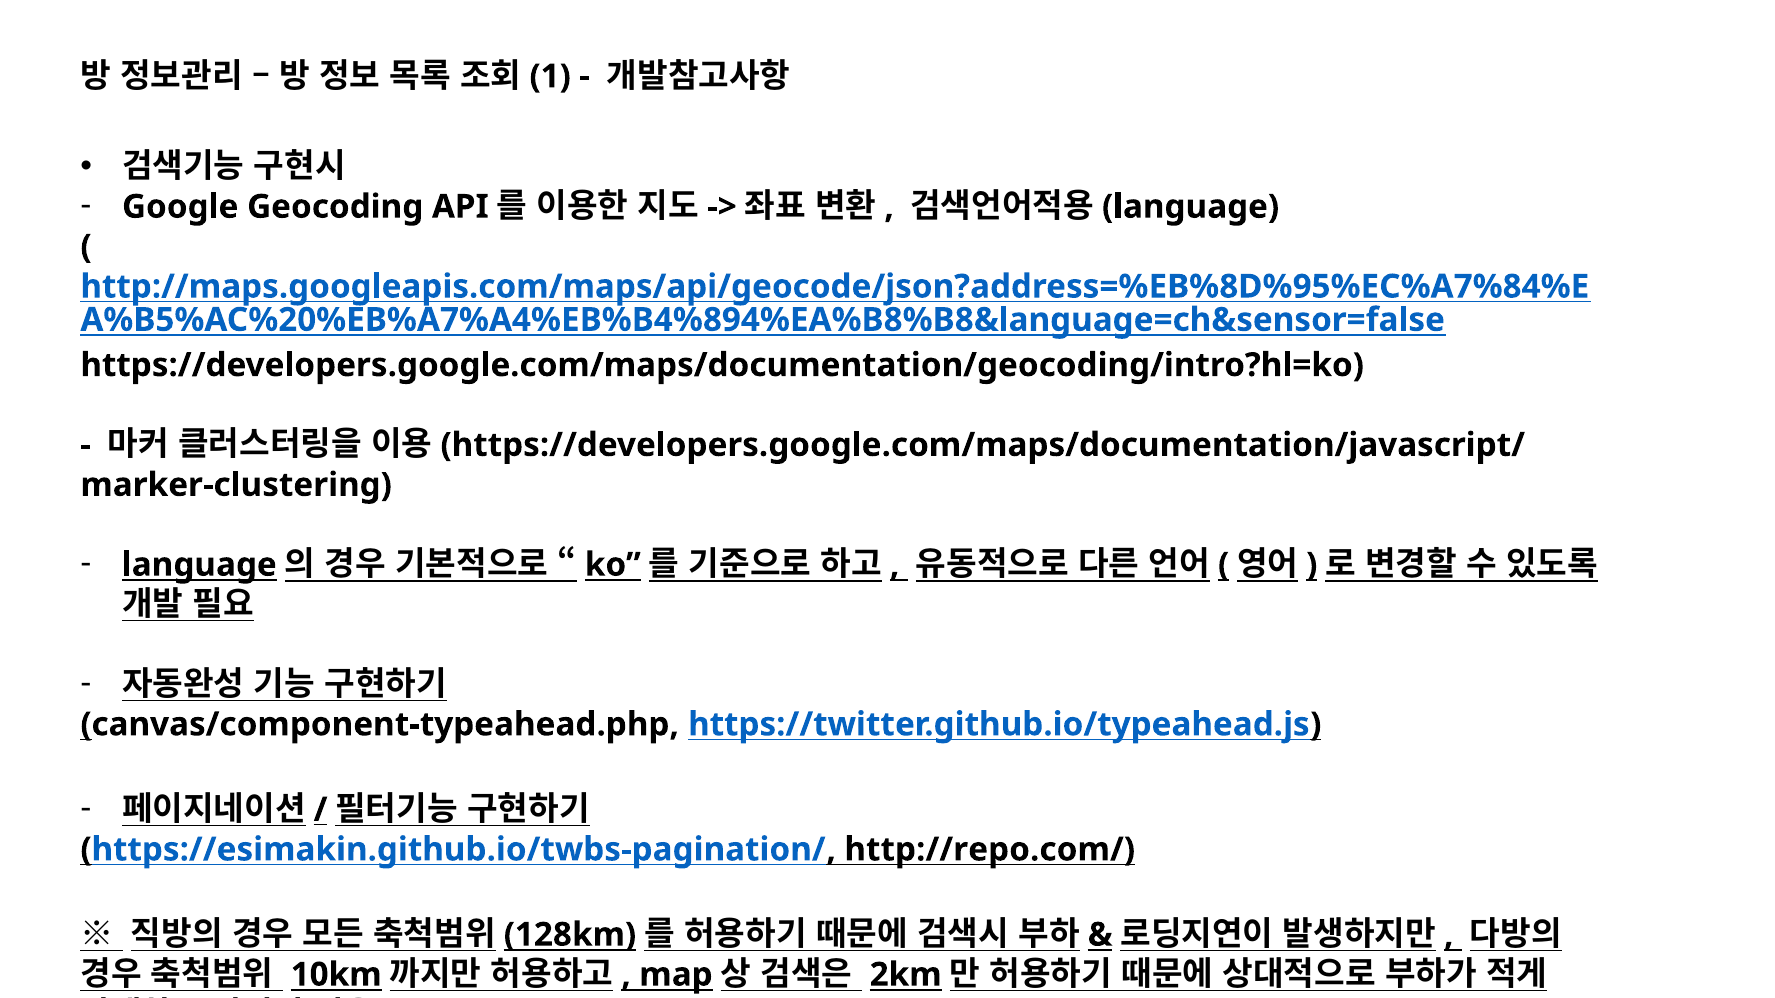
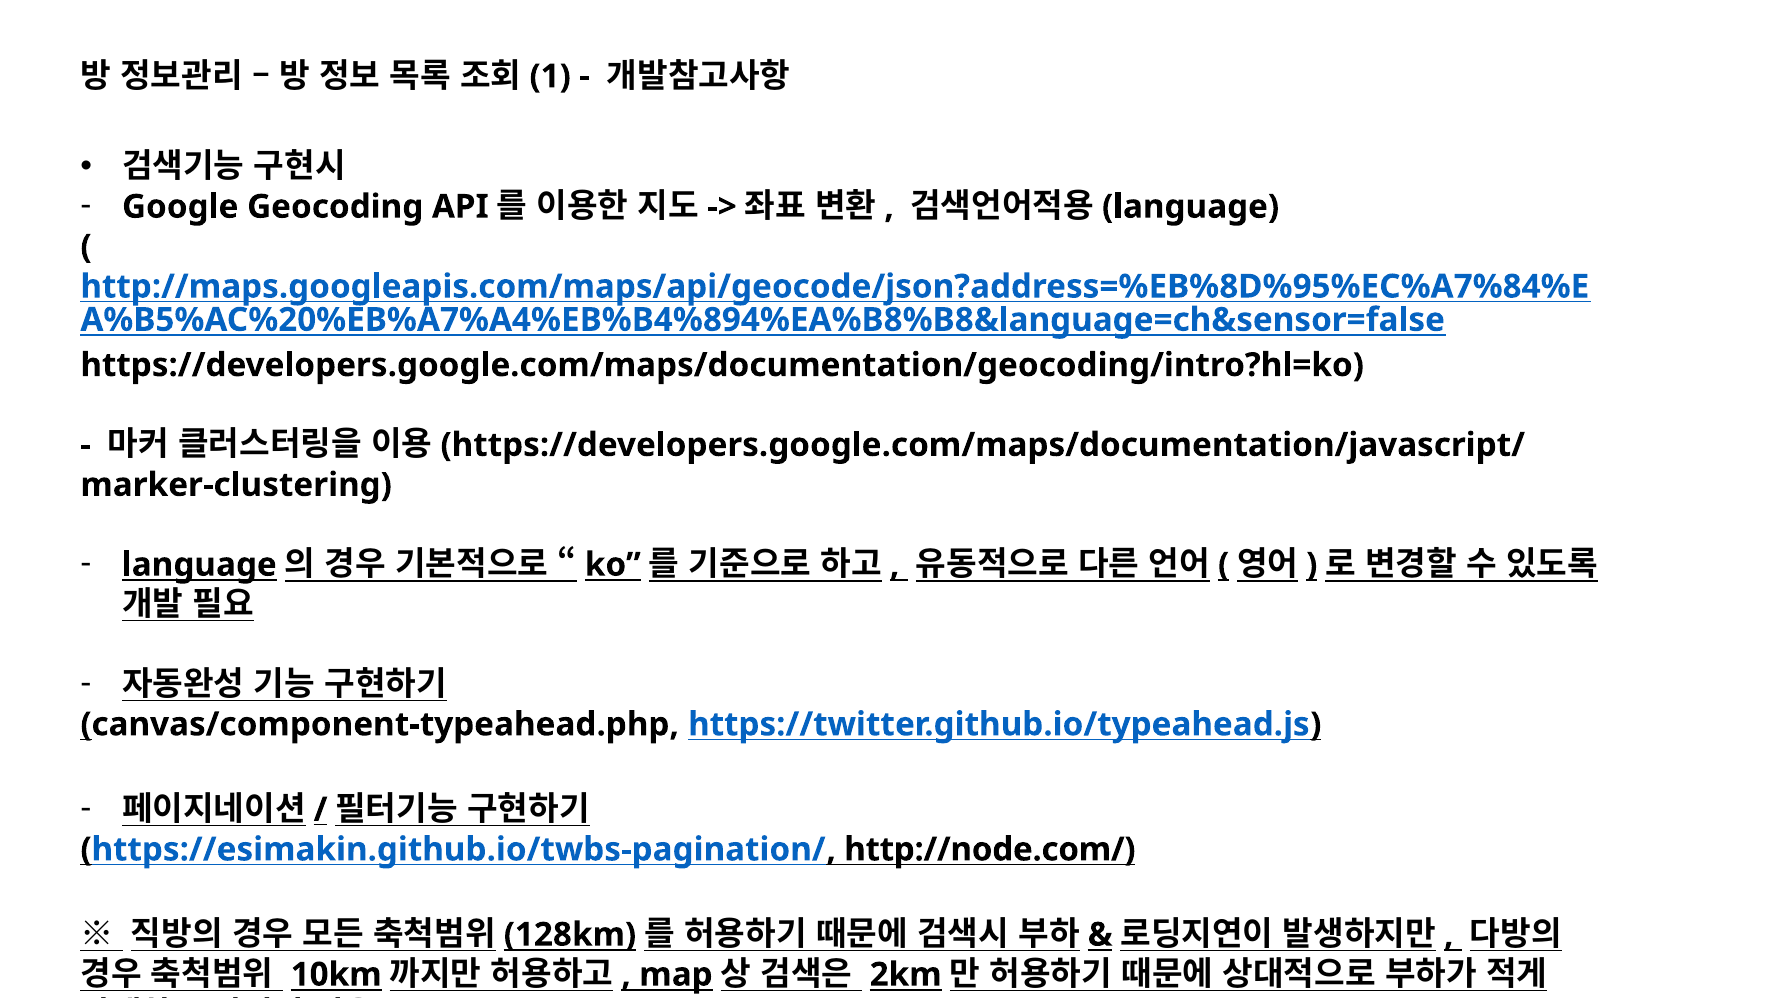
http://repo.com/: http://repo.com/ -> http://node.com/ (990, 850)
